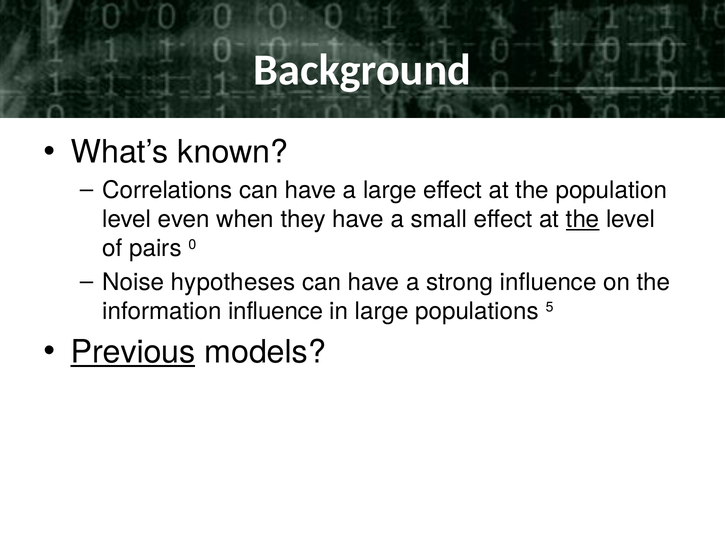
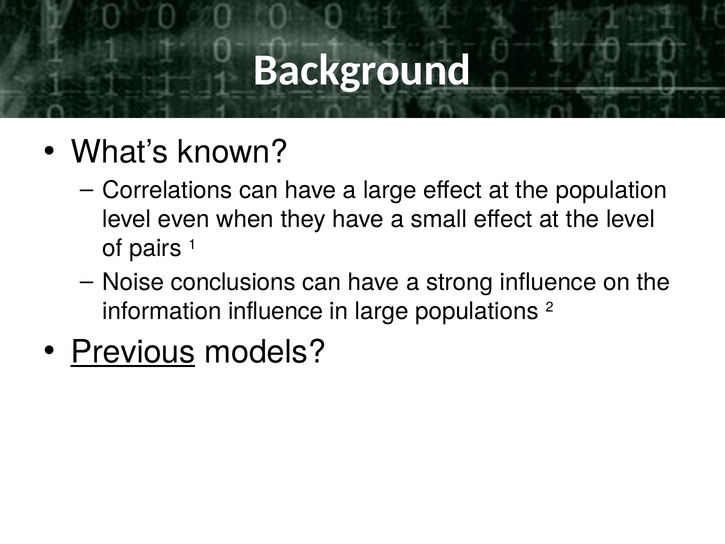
the underline: present -> none (583, 219)
0: 0 -> 1 (192, 244)
hypotheses: hypotheses -> conclusions (233, 282)
5: 5 -> 2 (550, 307)
